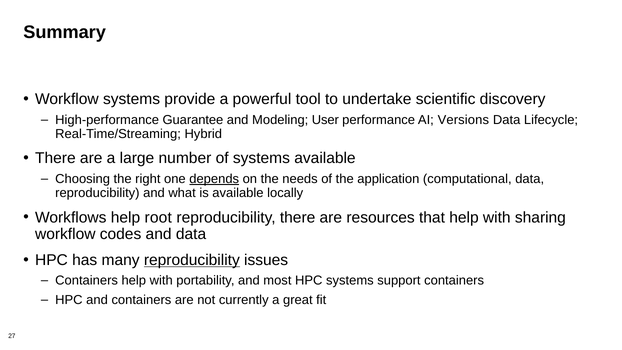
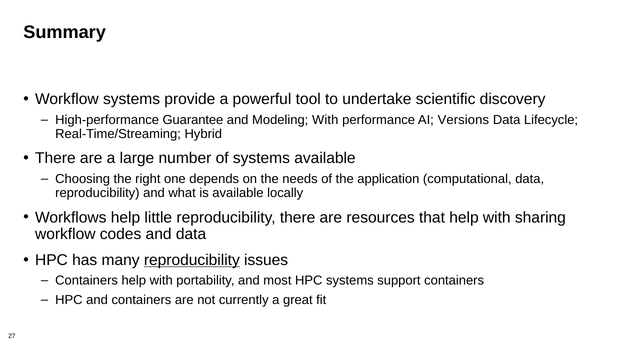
Modeling User: User -> With (325, 120)
depends underline: present -> none (214, 179)
root: root -> little (158, 217)
